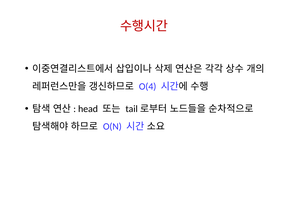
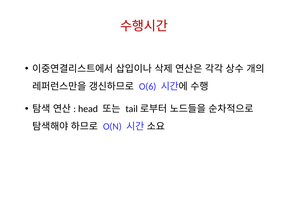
O(4: O(4 -> O(6 (148, 86)
